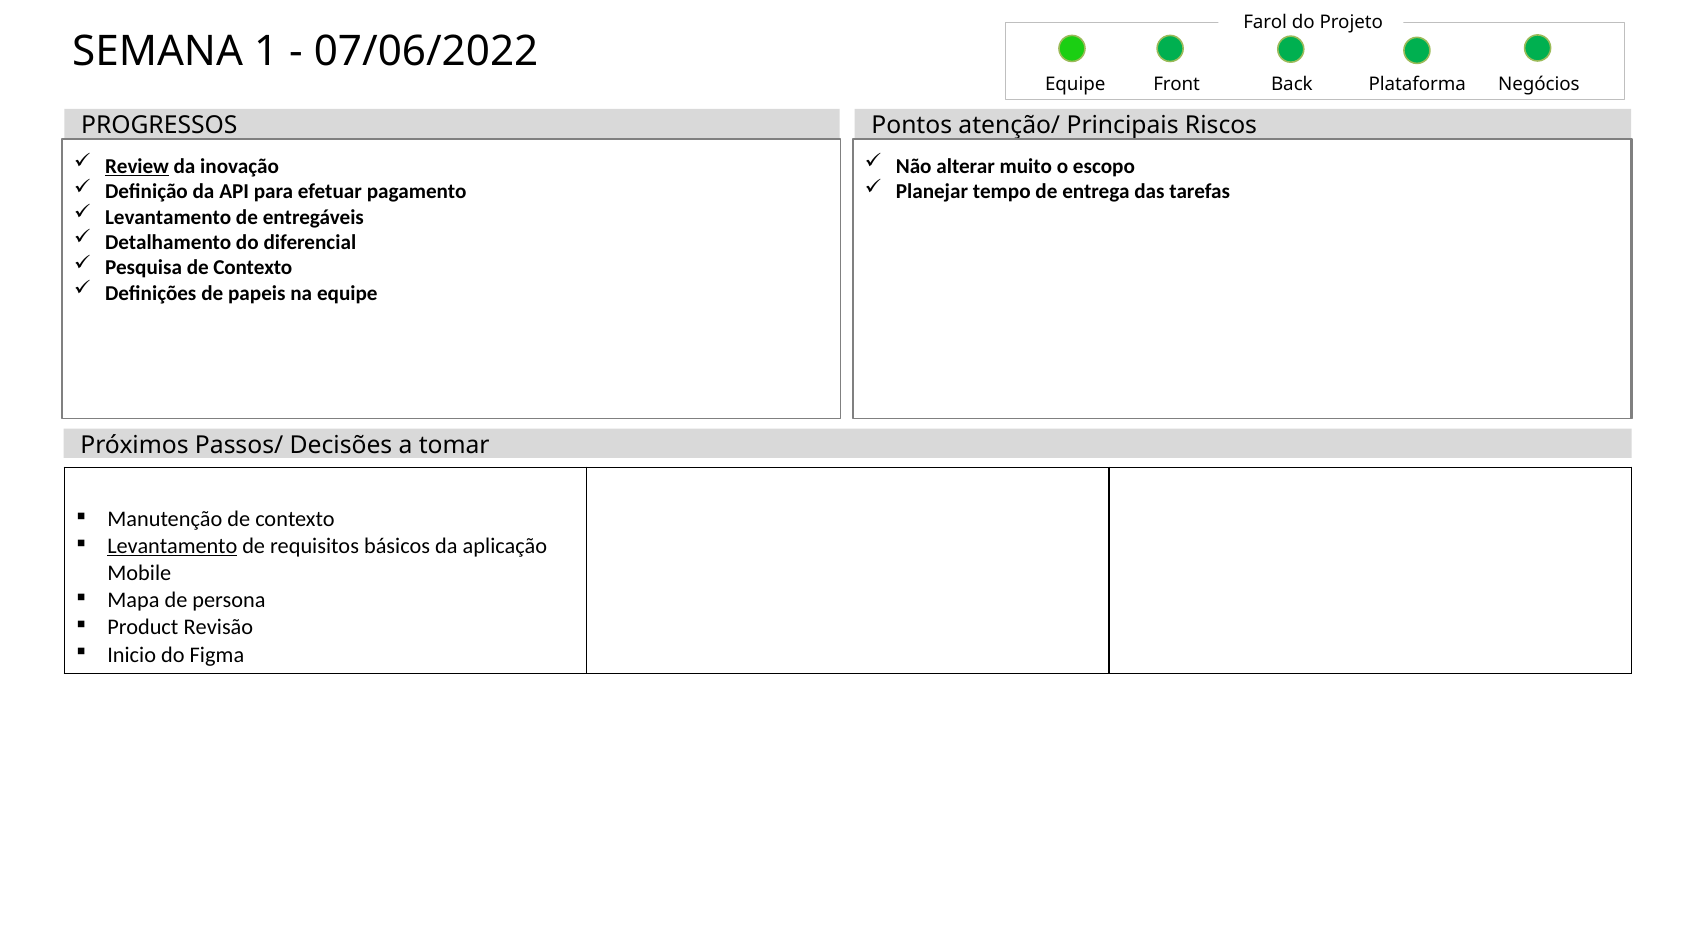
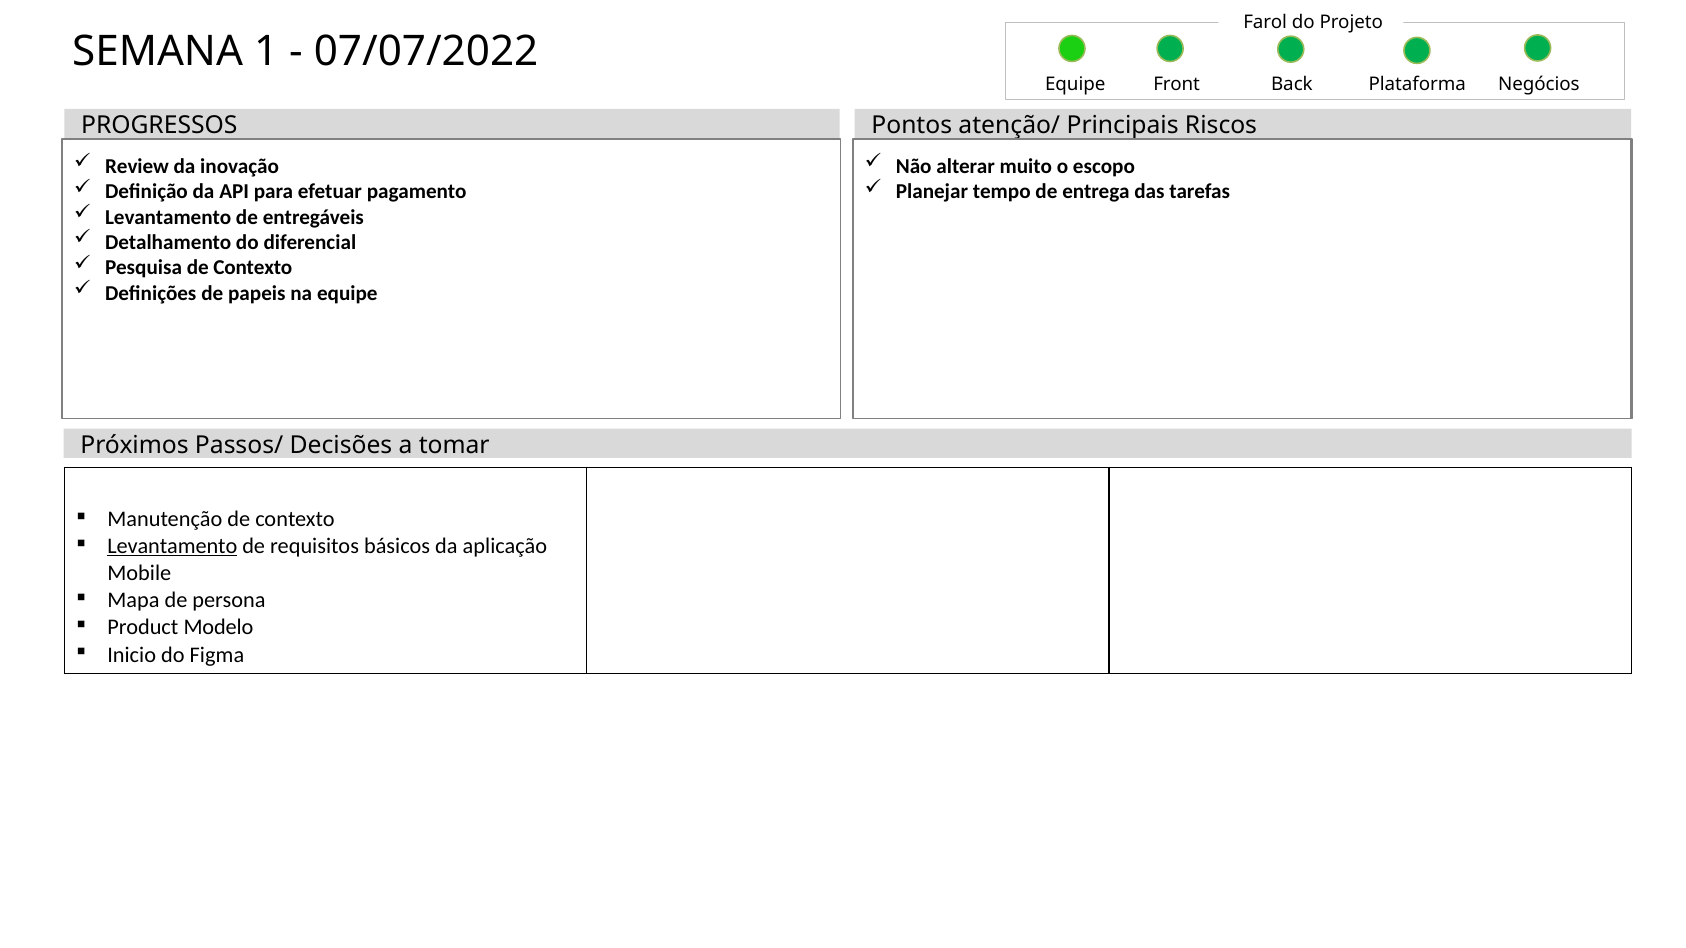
07/06/2022: 07/06/2022 -> 07/07/2022 (426, 52)
Review underline: present -> none (137, 166)
Revisão: Revisão -> Modelo (218, 628)
